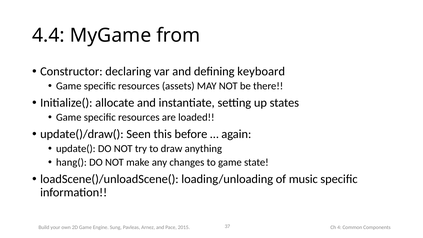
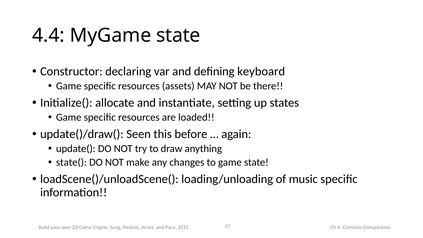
MyGame from: from -> state (178, 36)
hang(: hang( -> state( (71, 162)
